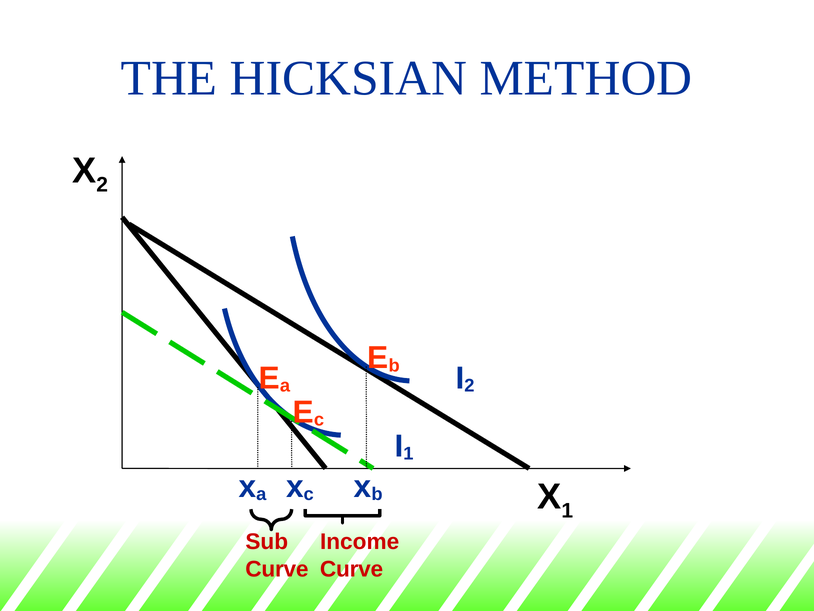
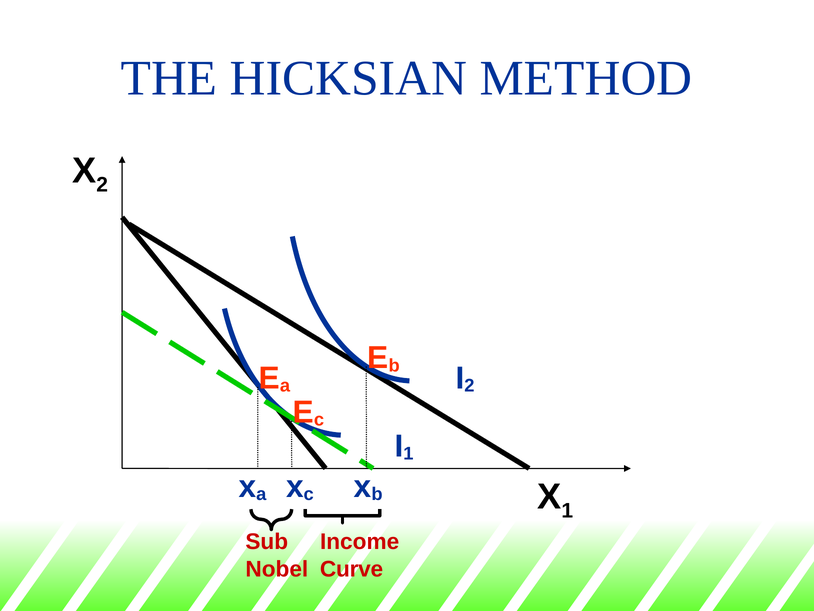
Curve: Curve -> Nobel (277, 569)
